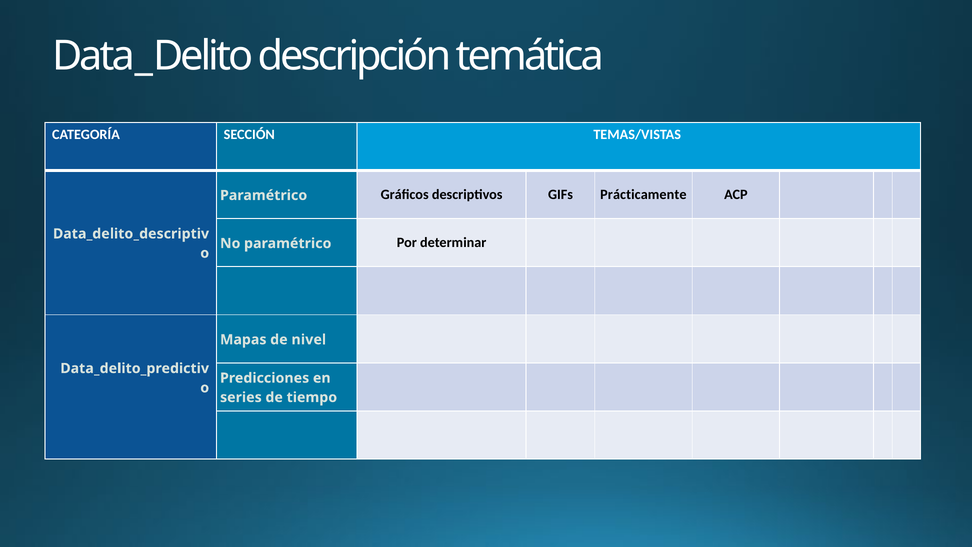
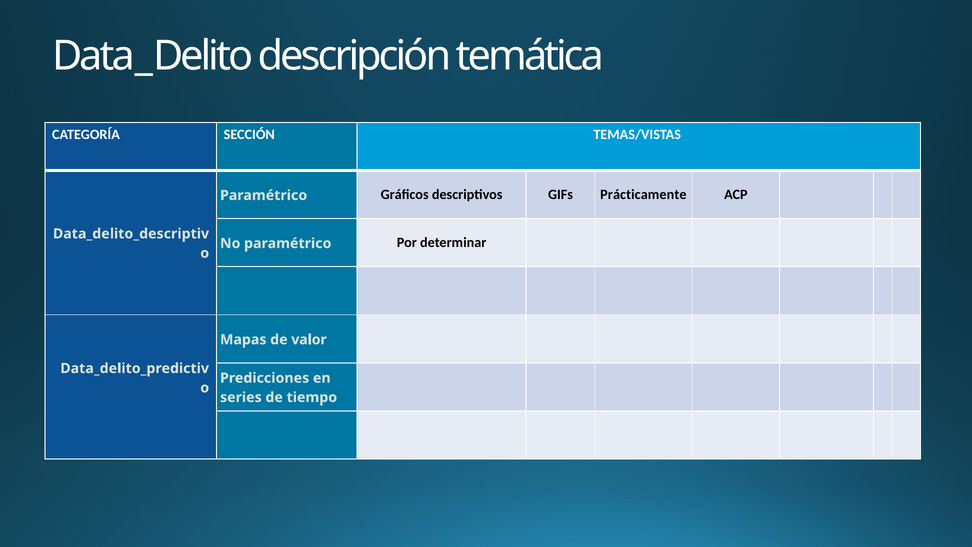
nivel: nivel -> valor (309, 339)
